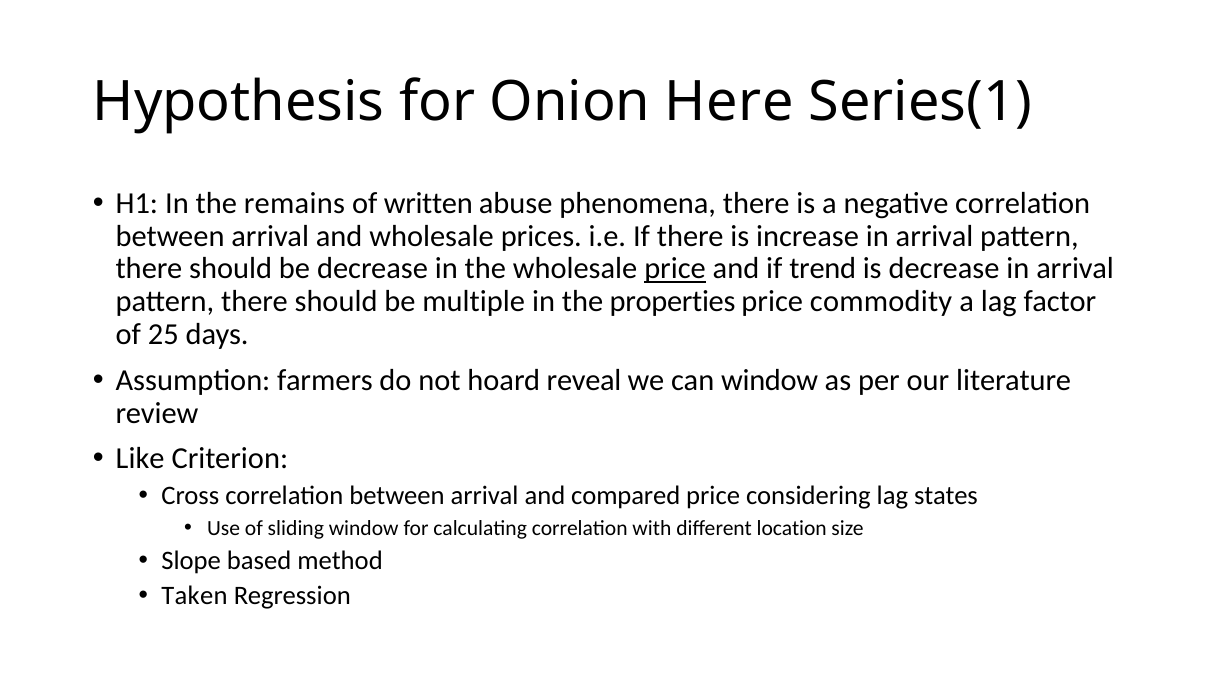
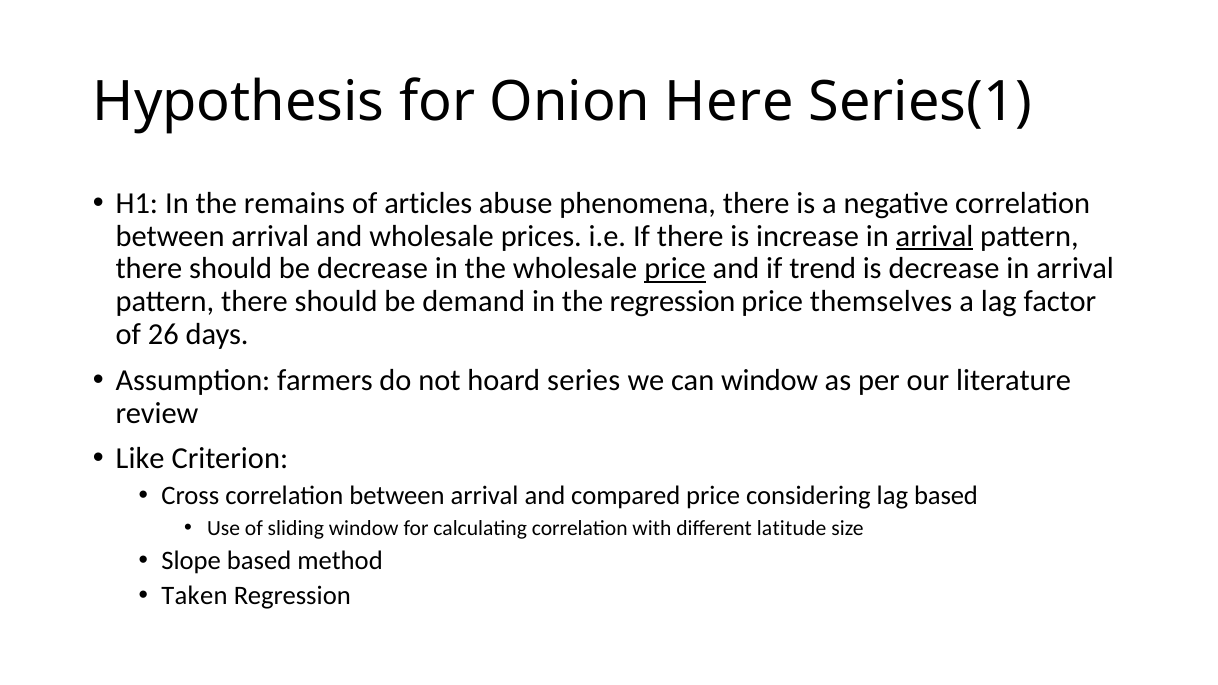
written: written -> articles (428, 203)
arrival underline: none -> present (935, 236)
multiple: multiple -> demand (474, 302)
the properties: properties -> regression (673, 302)
commodity: commodity -> themselves (881, 302)
25: 25 -> 26 (163, 335)
reveal: reveal -> series (584, 380)
lag states: states -> based (946, 496)
location: location -> latitude (792, 528)
